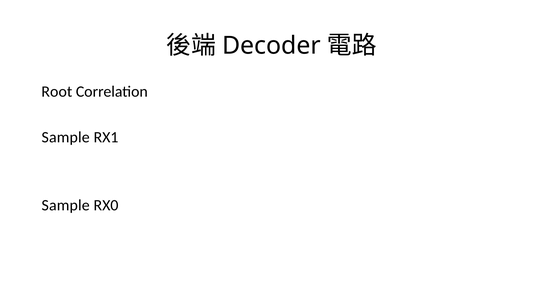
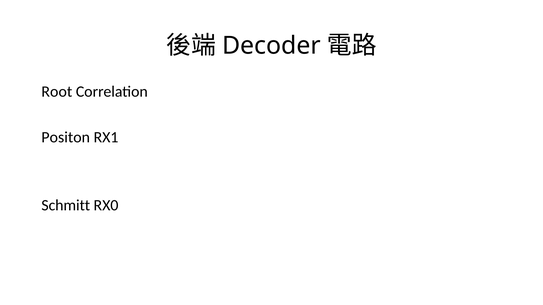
Sample: Sample -> Positon (66, 137)
Sample: Sample -> Schmitt (66, 206)
